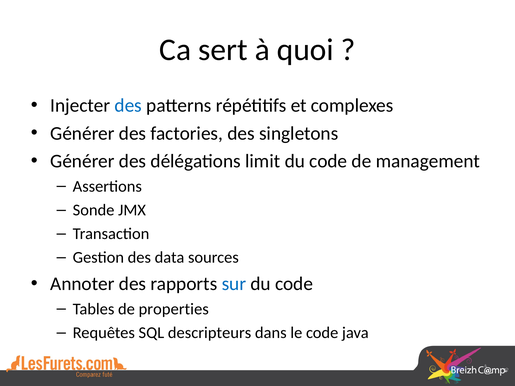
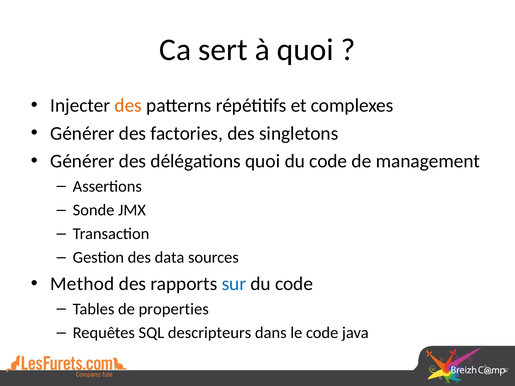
des colour: blue -> orange (128, 106)
délégations limit: limit -> quoi (263, 161)
Annoter: Annoter -> Method (82, 284)
